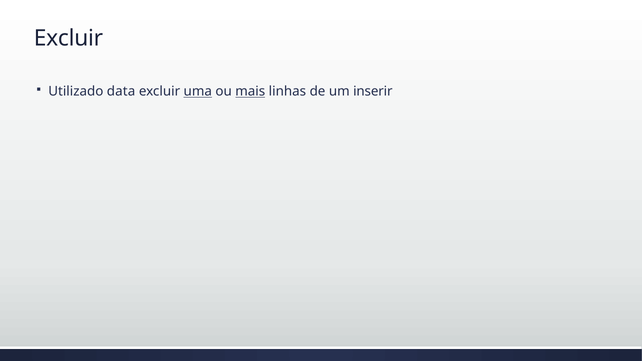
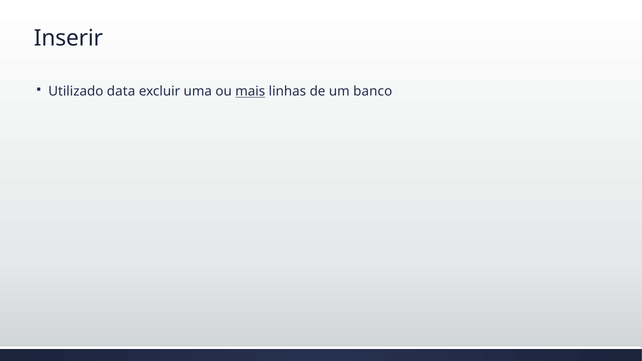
Excluir: Excluir -> Inserir (68, 38)
uma underline: present -> none (198, 92)
inserir: inserir -> banco (373, 92)
